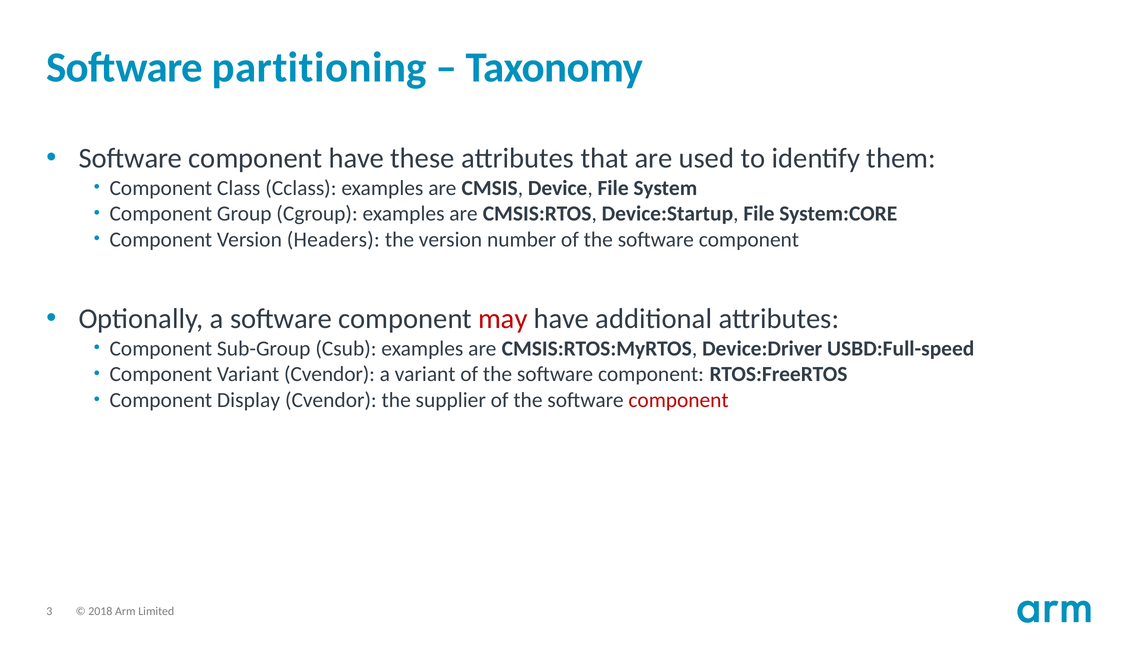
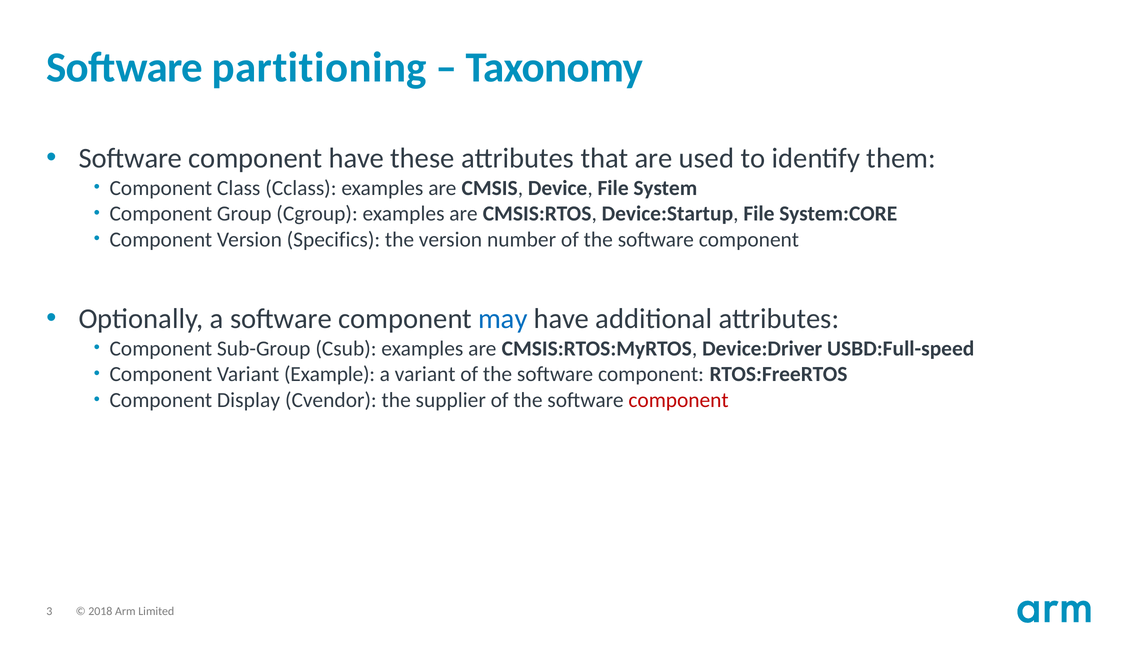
Headers: Headers -> Specifics (333, 239)
may colour: red -> blue (503, 319)
Variant Cvendor: Cvendor -> Example (330, 374)
